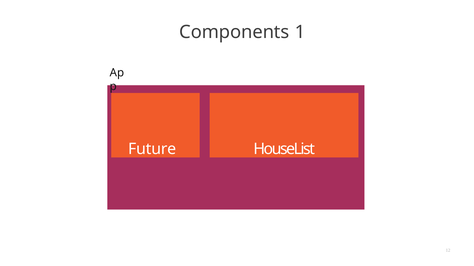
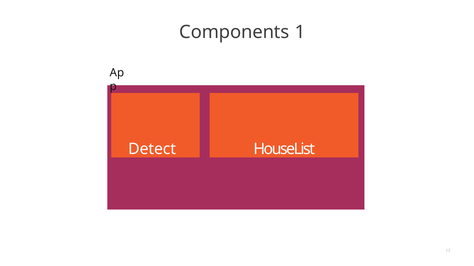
Future: Future -> Detect (152, 149)
